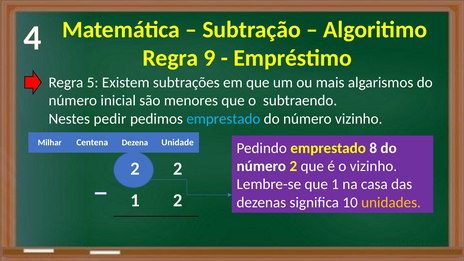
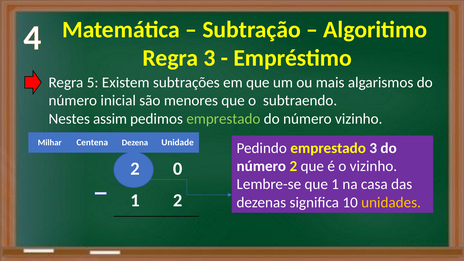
Regra 9: 9 -> 3 (210, 58)
pedir: pedir -> assim (110, 119)
emprestado colour: light blue -> light green (223, 119)
emprestado 8: 8 -> 3 (373, 148)
2 2: 2 -> 0 (178, 169)
